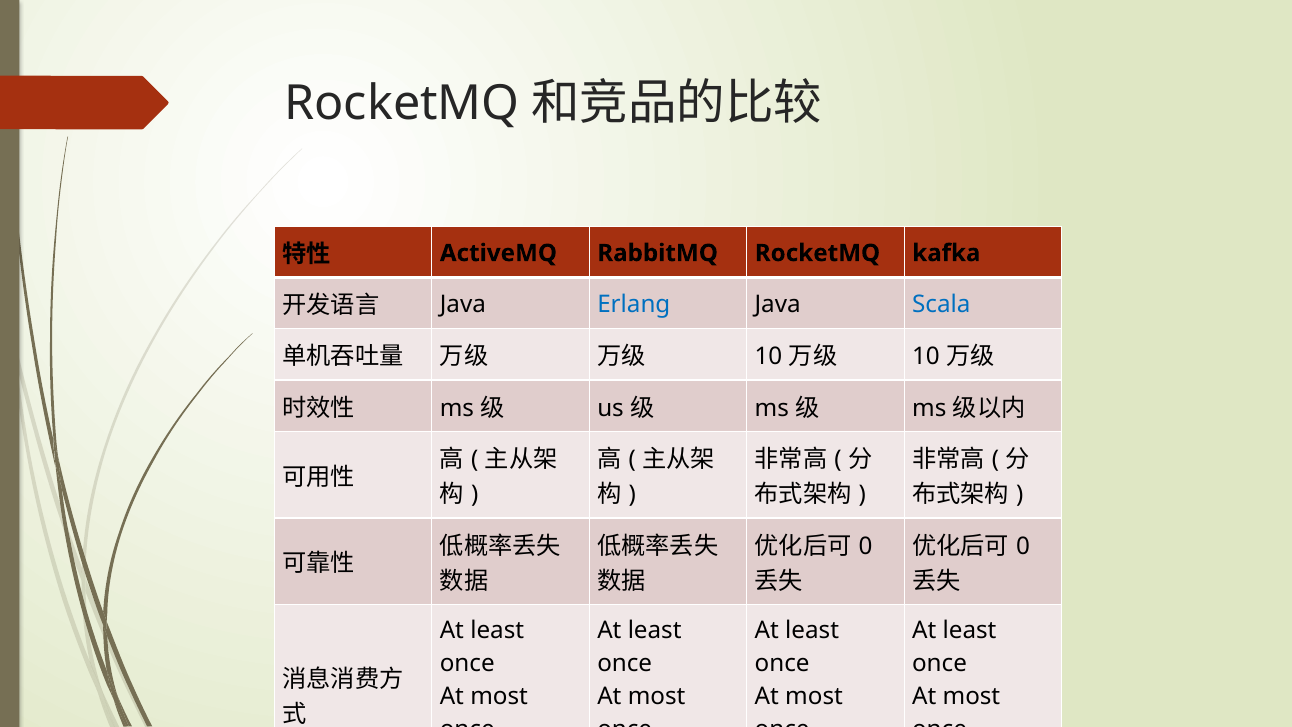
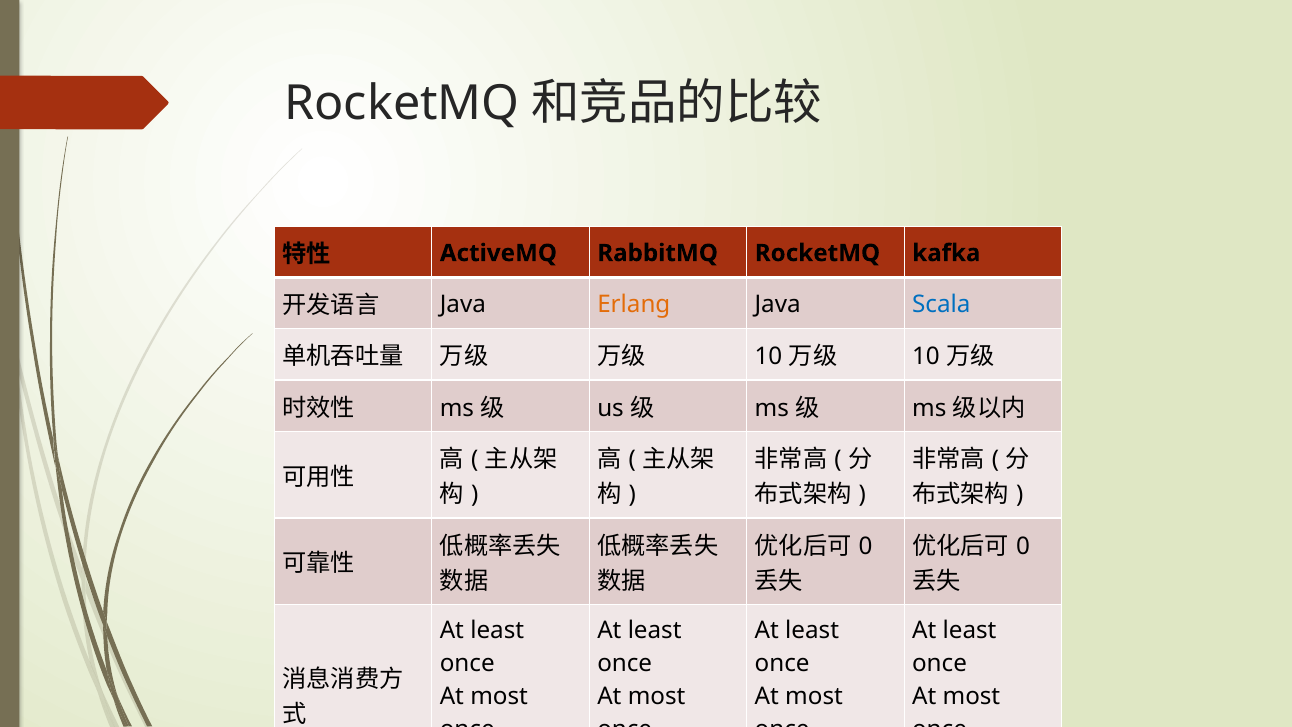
Erlang colour: blue -> orange (634, 304)
